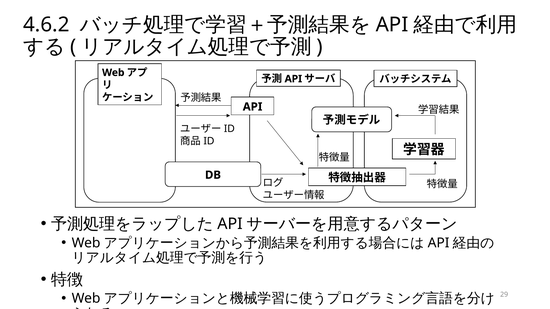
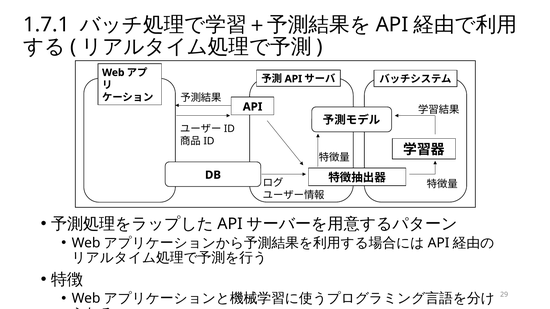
4.6.2: 4.6.2 -> 1.7.1 (46, 25)
